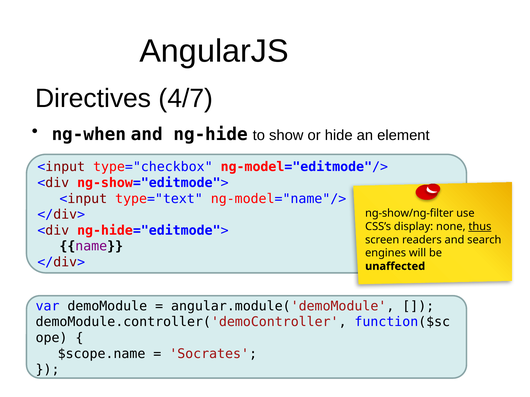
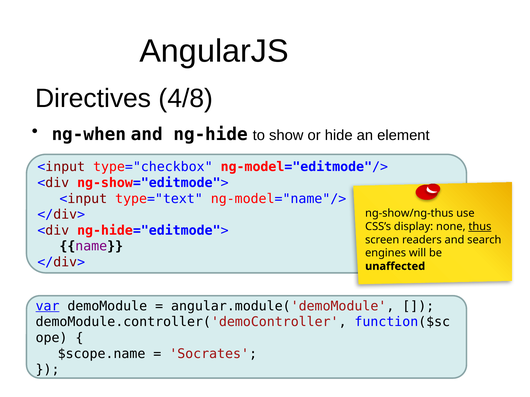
4/7: 4/7 -> 4/8 (186, 99)
ng-show/ng-filter: ng-show/ng-filter -> ng-show/ng-thus (409, 214)
var underline: none -> present (48, 306)
